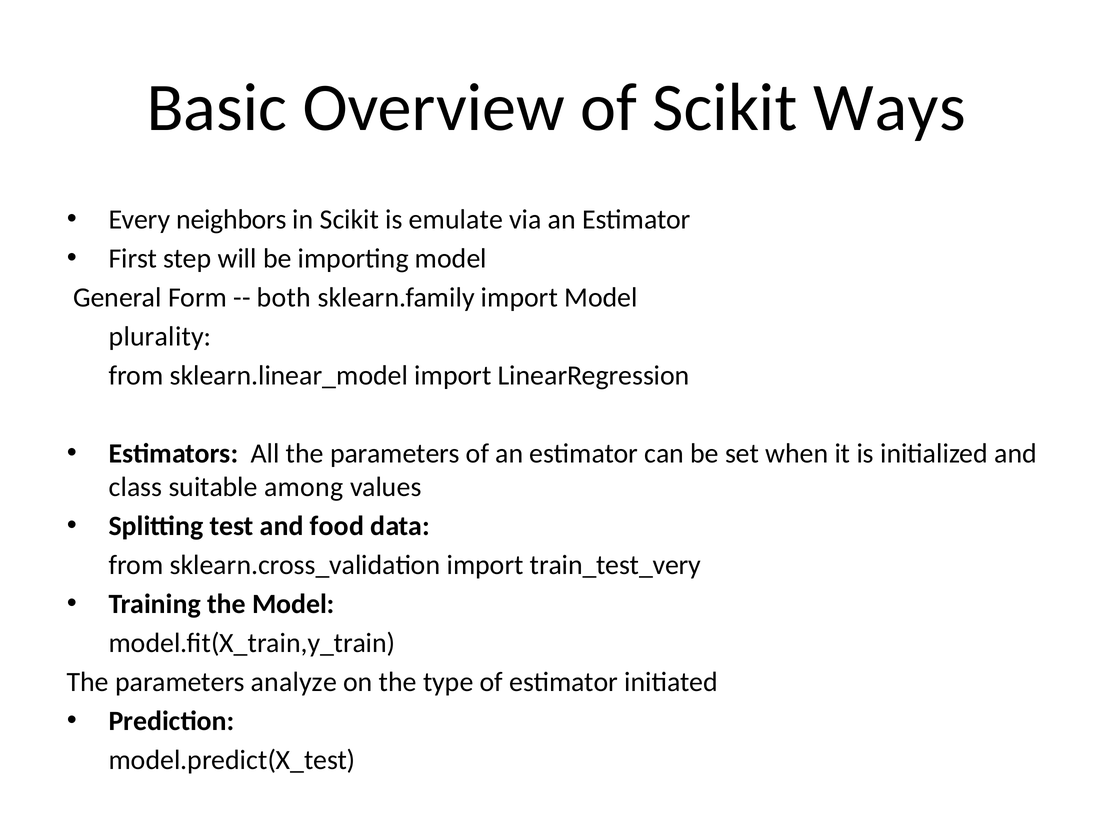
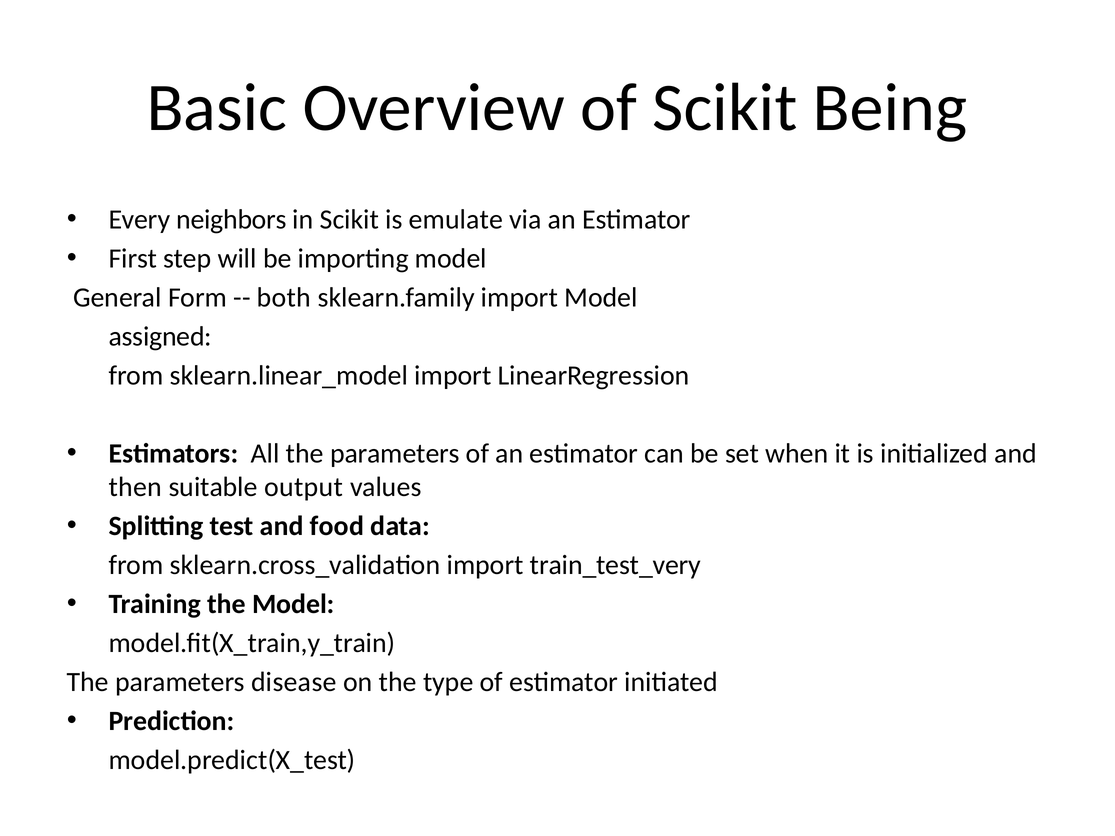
Ways: Ways -> Being (890, 108)
plurality: plurality -> assigned (160, 336)
class: class -> then (135, 487)
among: among -> output (304, 487)
analyze: analyze -> disease (294, 682)
